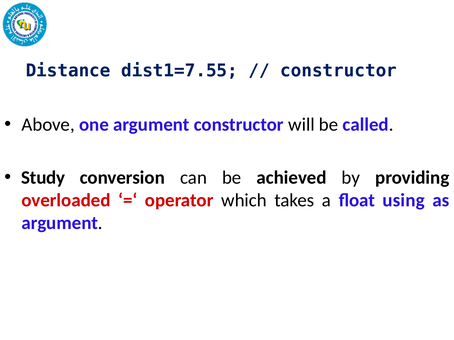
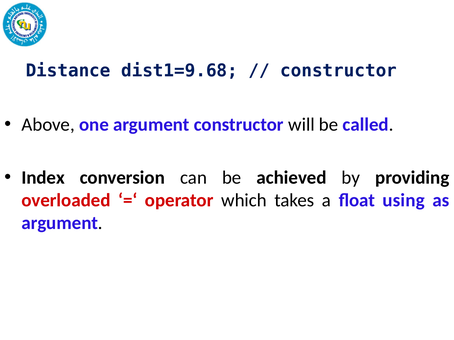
dist1=7.55: dist1=7.55 -> dist1=9.68 (180, 71)
Study: Study -> Index (43, 178)
